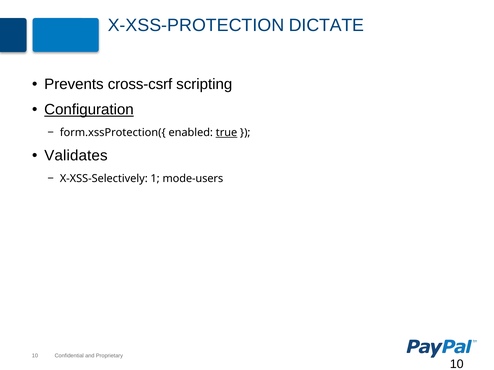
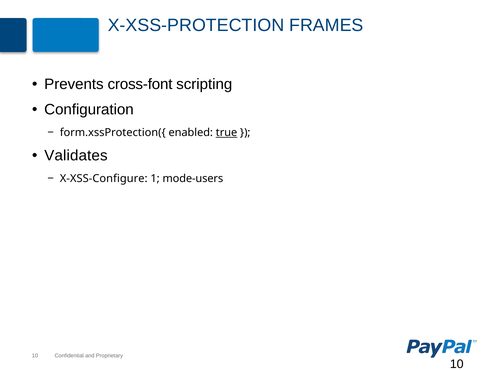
DICTATE: DICTATE -> FRAMES (326, 25)
cross-csrf: cross-csrf -> cross-font (140, 84)
Configuration underline: present -> none (89, 110)
X-XSS-Selectively: X-XSS-Selectively -> X-XSS-Configure (104, 179)
